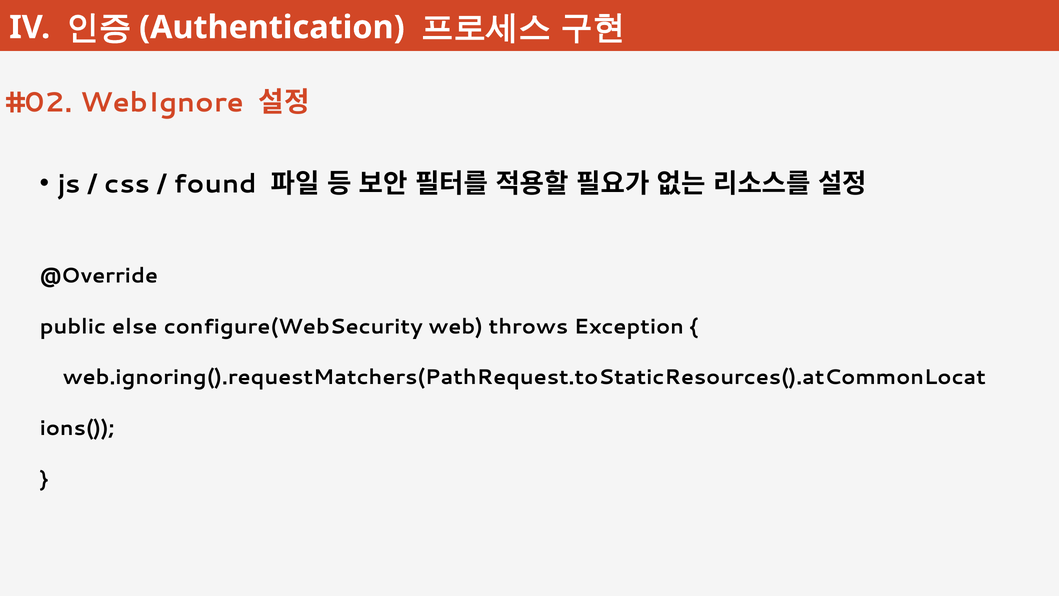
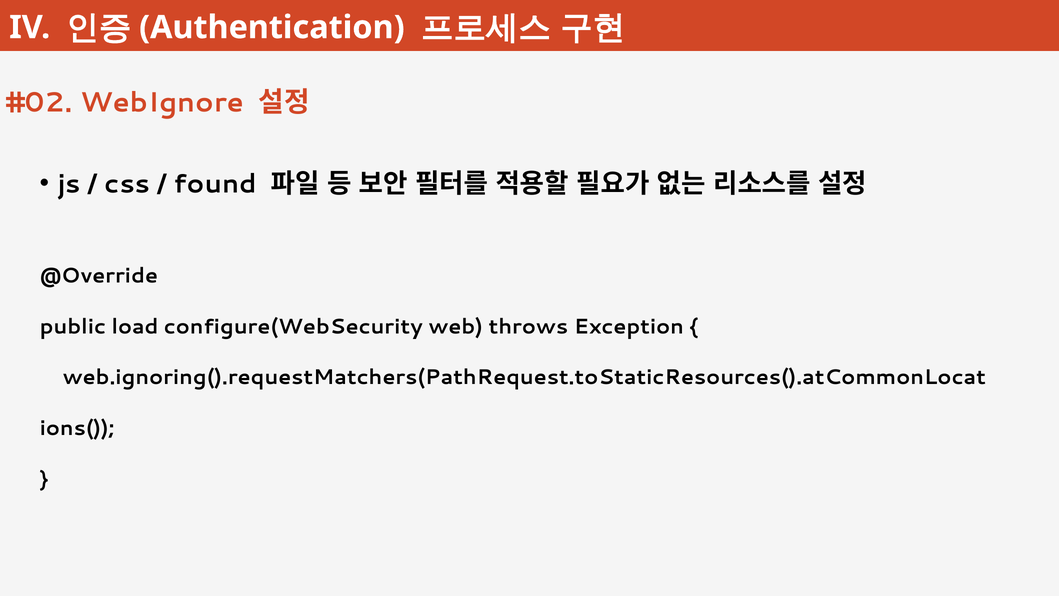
else: else -> load (135, 326)
